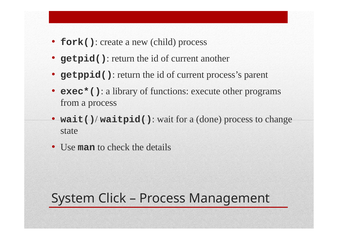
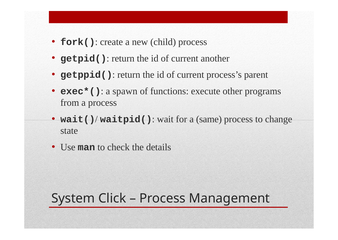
library: library -> spawn (125, 91)
done: done -> same (209, 119)
